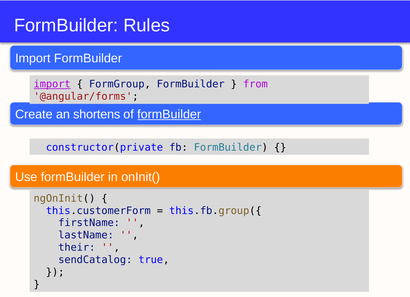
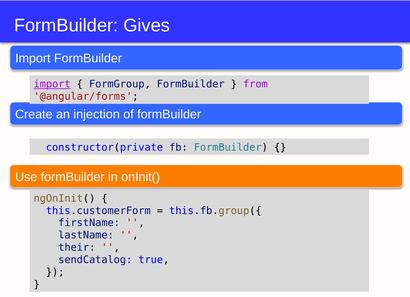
Rules: Rules -> Gives (147, 25)
shortens: shortens -> injection (97, 114)
formBuilder underline: present -> none (169, 114)
